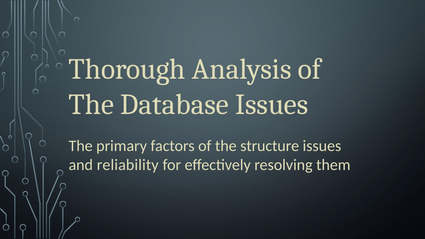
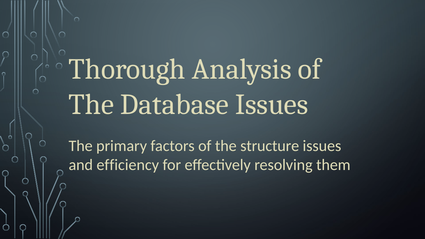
reliability: reliability -> efficiency (128, 165)
